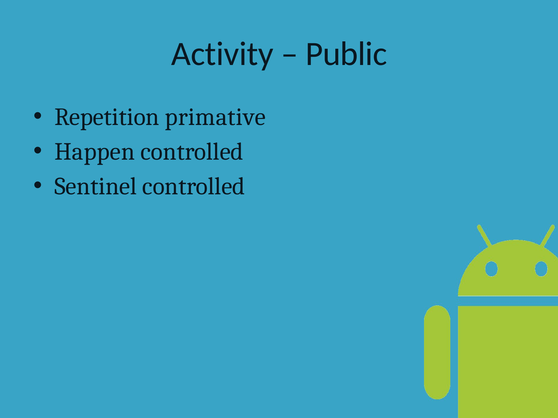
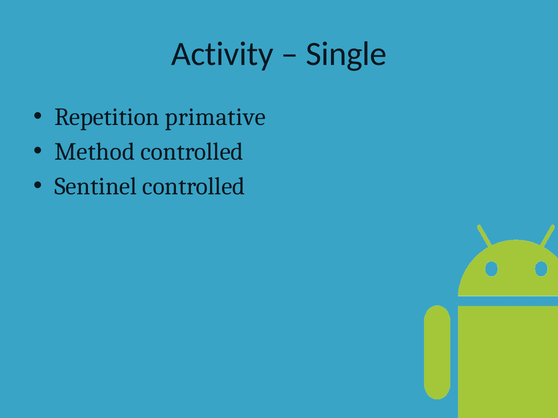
Public: Public -> Single (346, 54)
Happen: Happen -> Method (95, 152)
